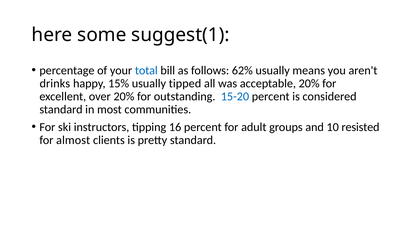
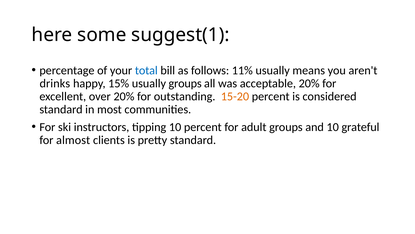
62%: 62% -> 11% (242, 70)
usually tipped: tipped -> groups (185, 83)
15-20 colour: blue -> orange (235, 96)
tipping 16: 16 -> 10 (175, 127)
resisted: resisted -> grateful (360, 127)
